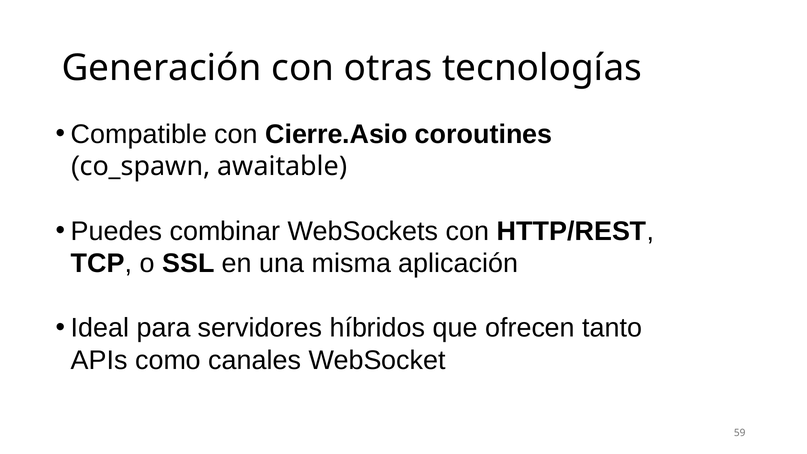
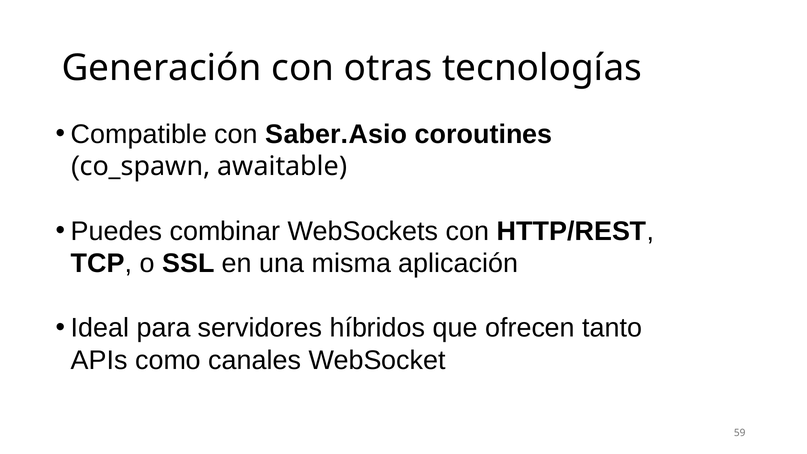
Cierre.Asio: Cierre.Asio -> Saber.Asio (336, 134)
